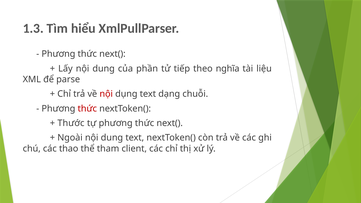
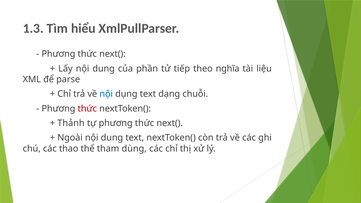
nội colour: red -> blue (106, 94)
Thước: Thước -> Thảnh (71, 123)
client: client -> dùng (134, 149)
